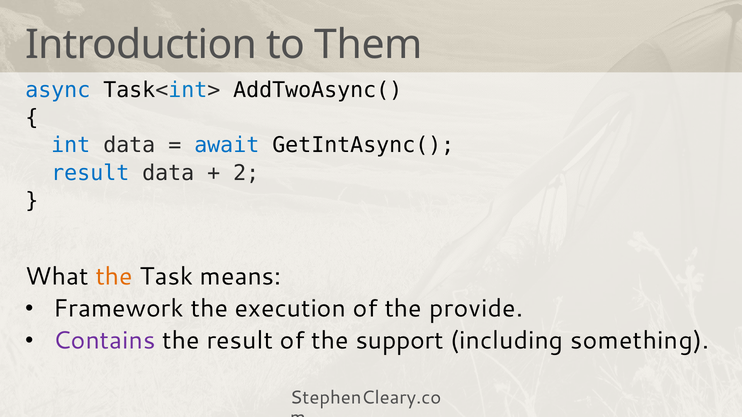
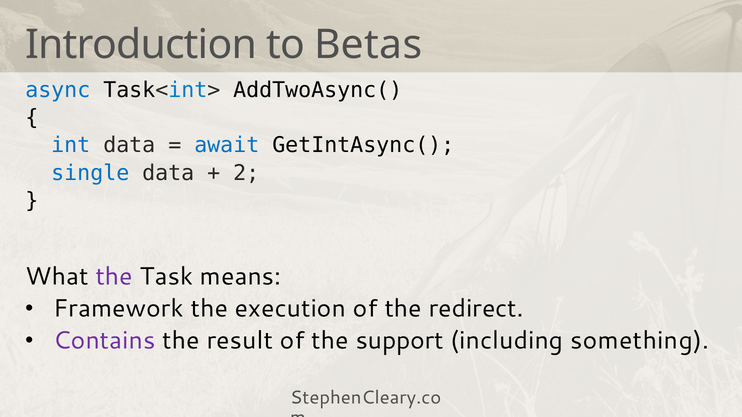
Them: Them -> Betas (368, 45)
result: result -> single (90, 173)
the colour: orange -> purple (114, 277)
provide: provide -> redirect (476, 309)
